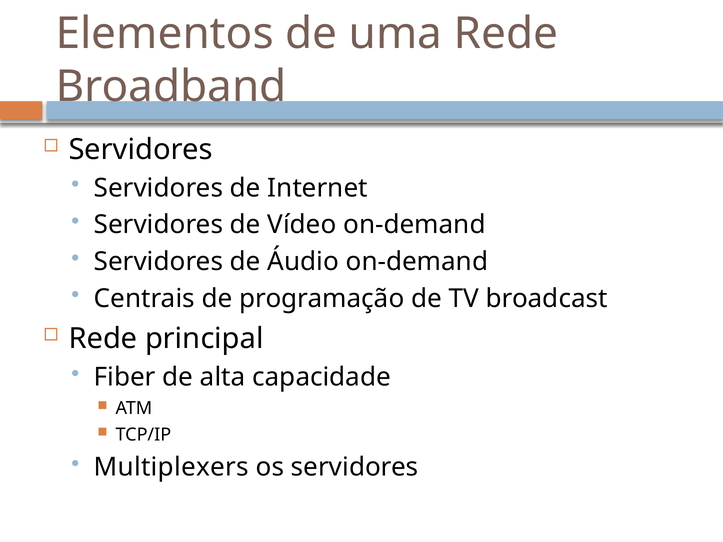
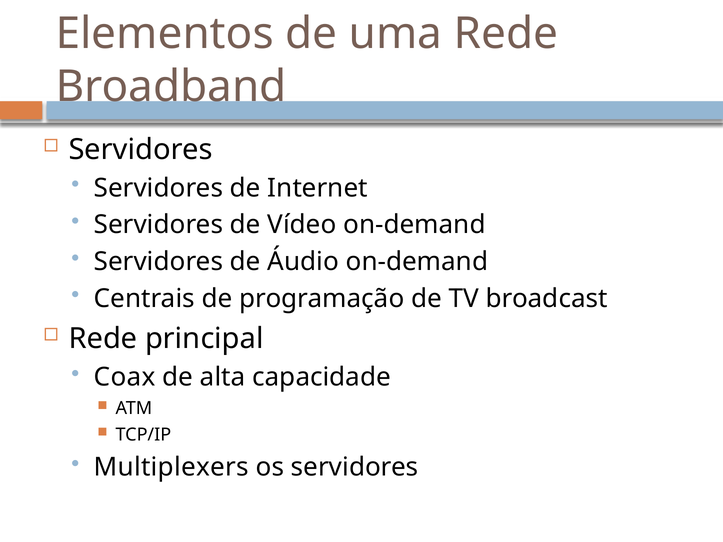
Fiber: Fiber -> Coax (125, 377)
